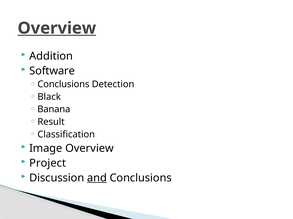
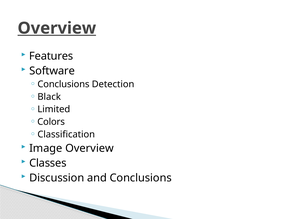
Addition: Addition -> Features (51, 56)
Banana: Banana -> Limited (54, 110)
Result: Result -> Colors (51, 122)
Project: Project -> Classes (48, 164)
and underline: present -> none (97, 178)
